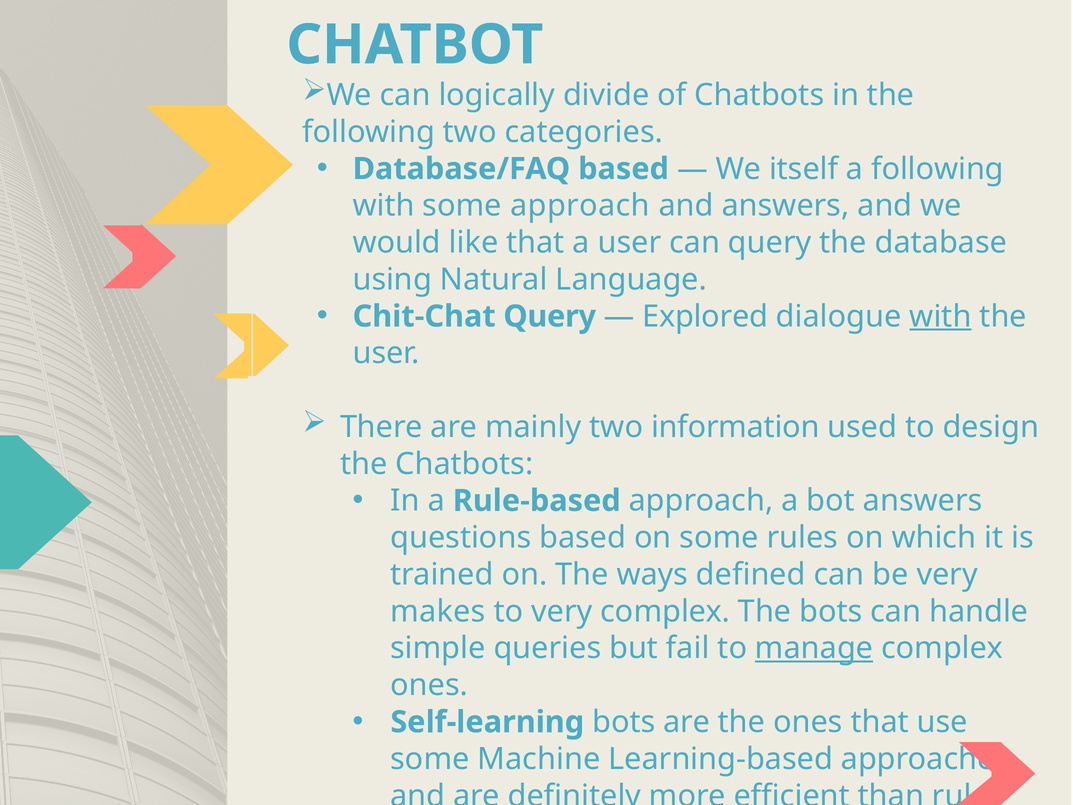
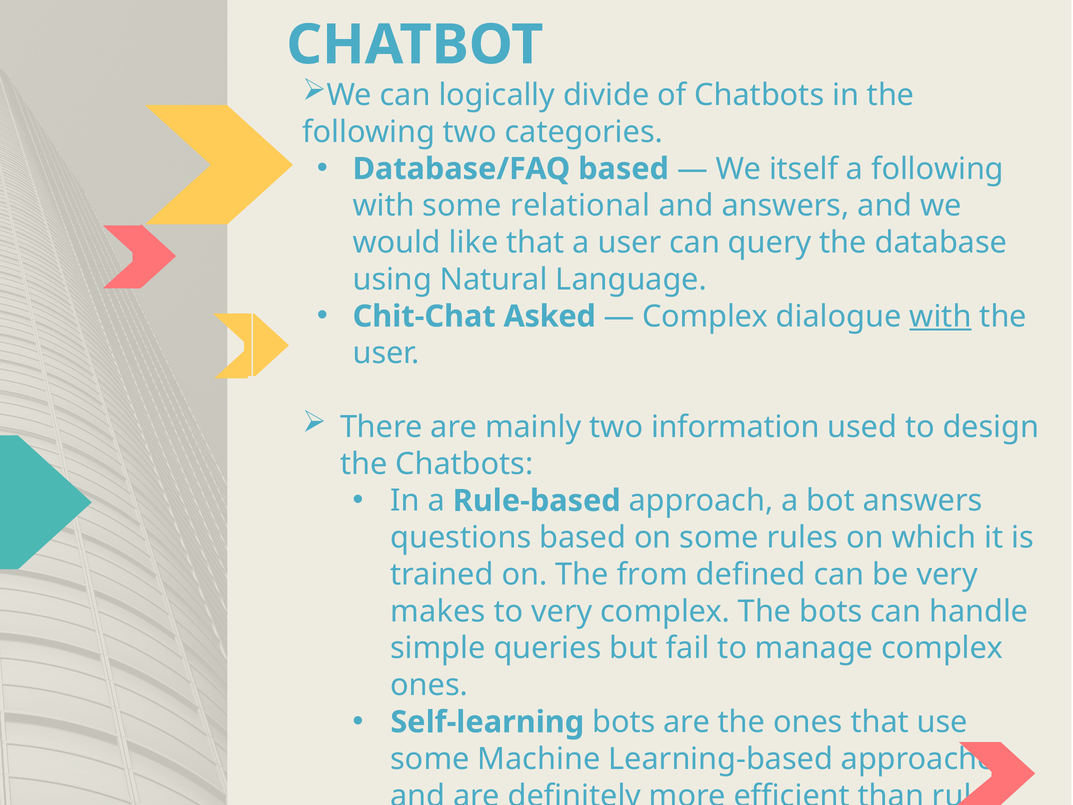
some approach: approach -> relational (580, 206)
Chit-Chat Query: Query -> Asked (550, 316)
Explored: Explored -> Complex (705, 316)
ways: ways -> from (652, 574)
manage underline: present -> none (814, 648)
